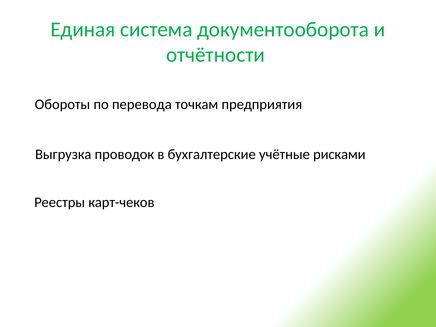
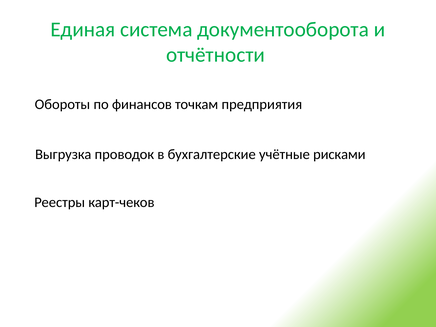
перевода: перевода -> финансов (142, 104)
